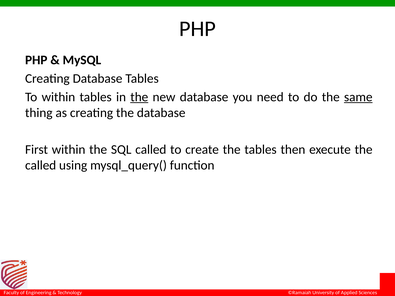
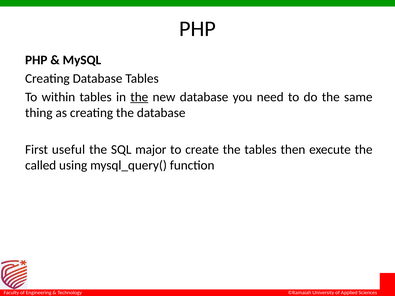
same underline: present -> none (358, 97)
First within: within -> useful (69, 150)
SQL called: called -> major (151, 150)
